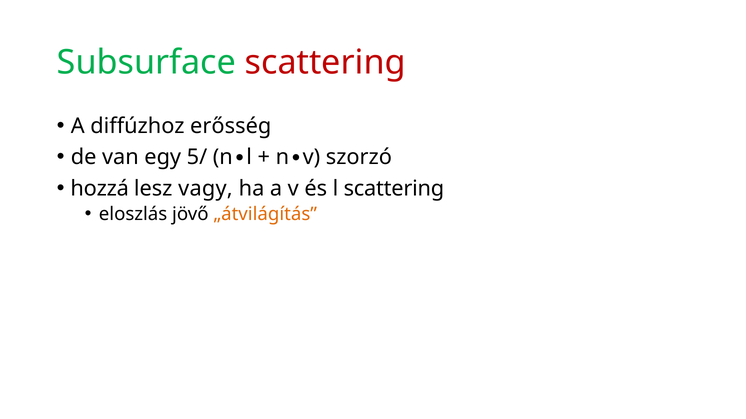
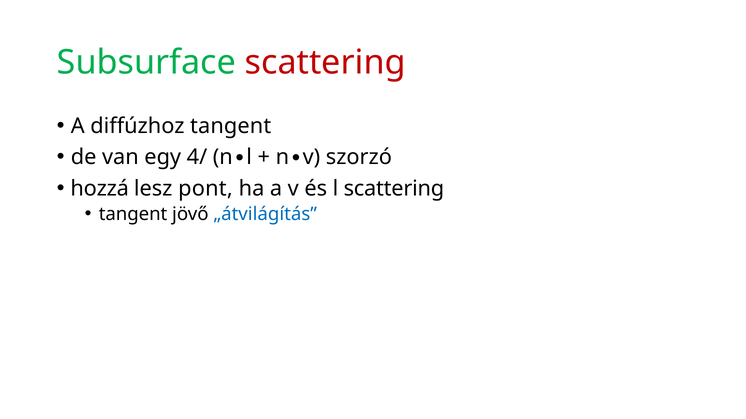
diffúzhoz erősség: erősség -> tangent (231, 126)
5/: 5/ -> 4/ (197, 157)
vagy: vagy -> pont (205, 189)
eloszlás: eloszlás -> tangent (133, 214)
„átvilágítás colour: orange -> blue (265, 214)
